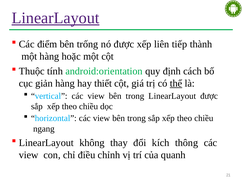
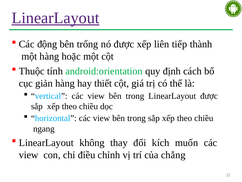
điểm: điểm -> động (47, 44)
thể underline: present -> none (176, 83)
thông: thông -> muốn (187, 142)
quanh: quanh -> chẳng (173, 155)
